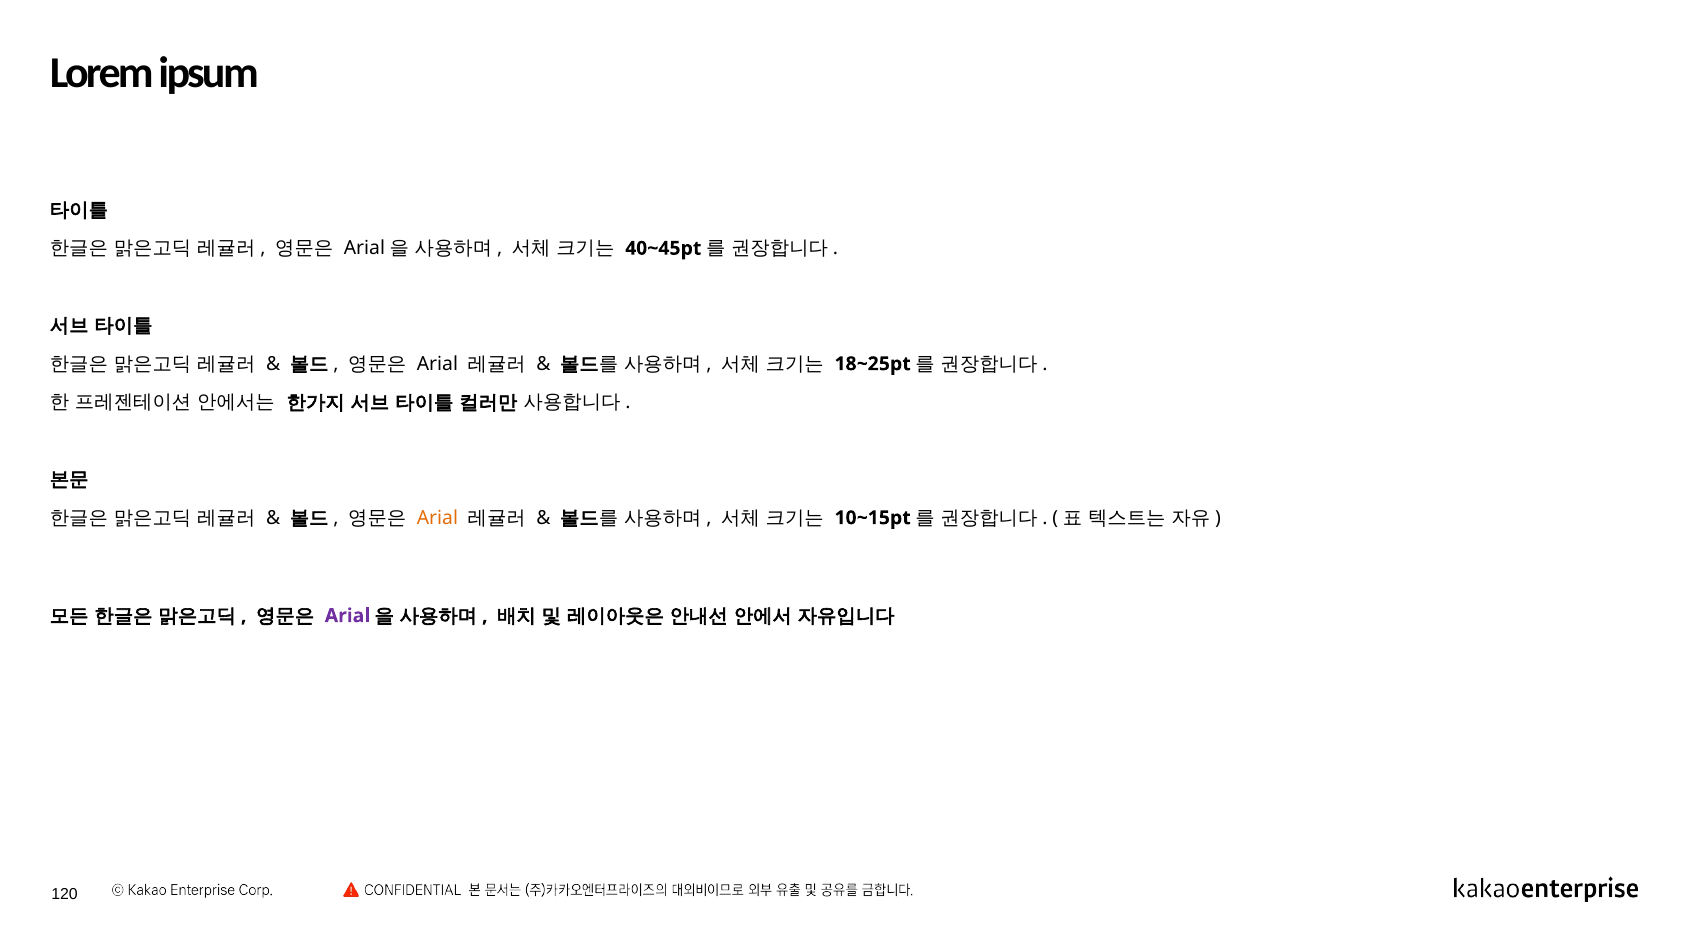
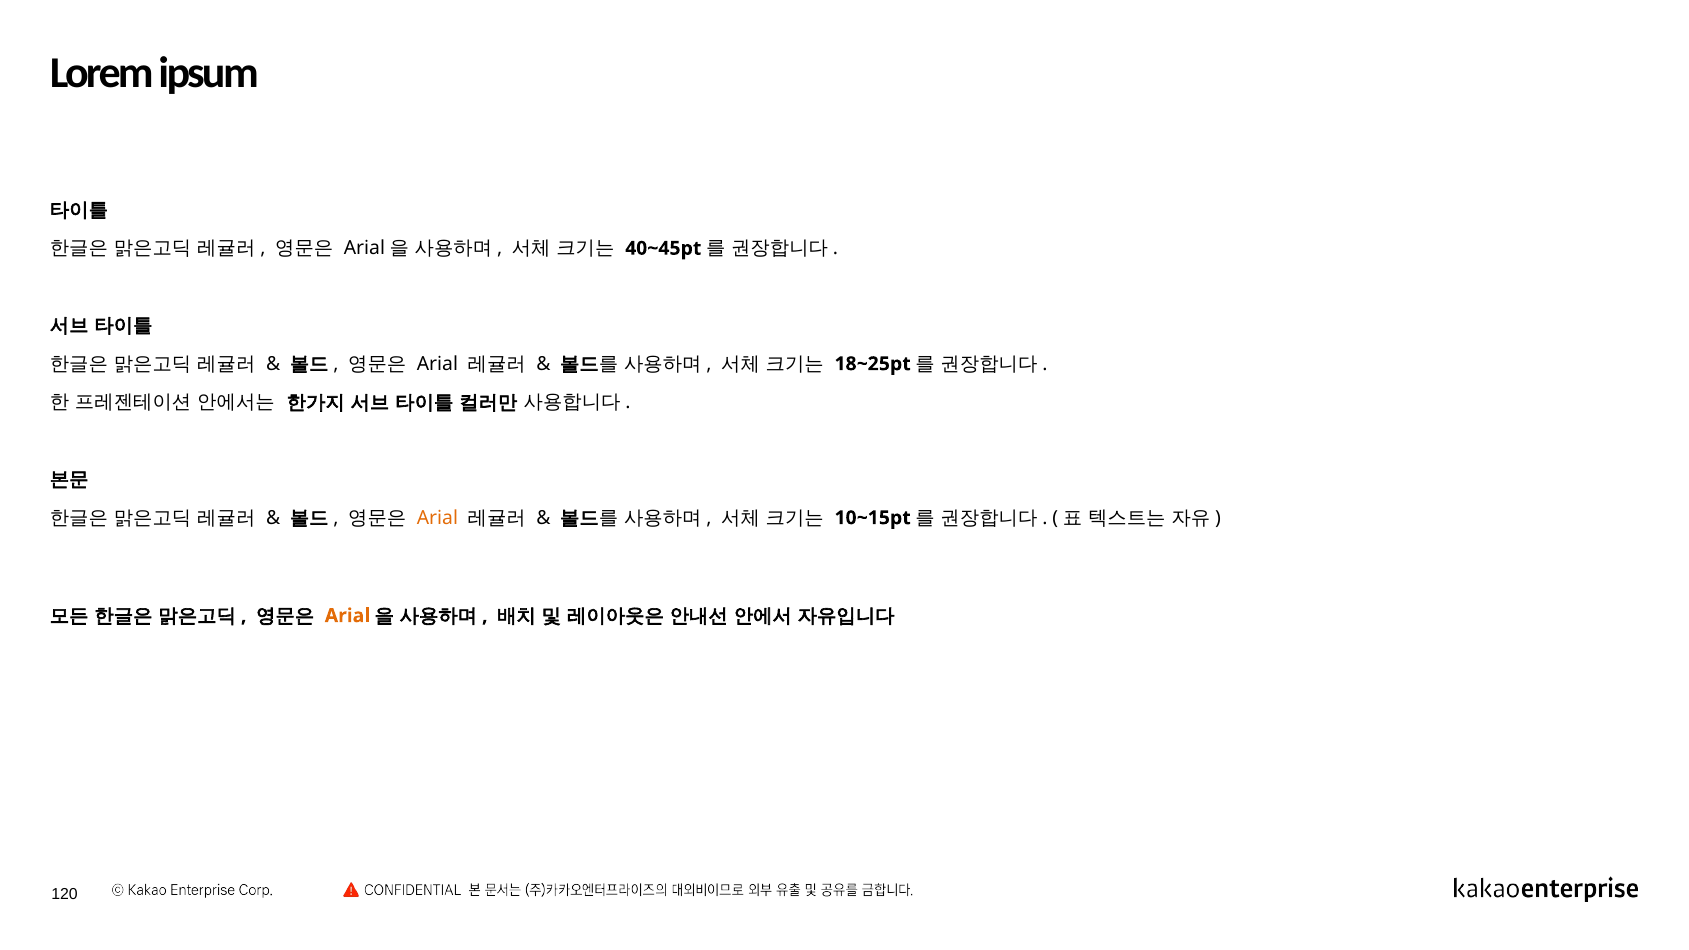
Arial colour: purple -> orange (347, 616)
